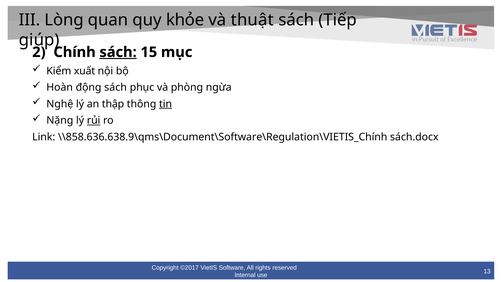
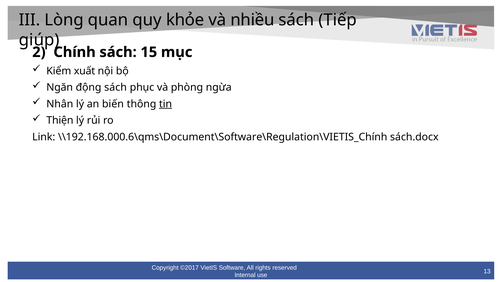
thuật: thuật -> nhiều (252, 20)
sách underline: present -> none (118, 52)
Hoàn: Hoàn -> Ngăn (60, 88)
Nghệ: Nghệ -> Nhân (60, 104)
thập: thập -> biến (113, 104)
Nặng: Nặng -> Thiện (60, 121)
rủi underline: present -> none (94, 121)
\\858.636.638.9\qms\Document\Software\Regulation\VIETIS_Chính: \\858.636.638.9\qms\Document\Software\Regulation\VIETIS_Chính -> \\192.168.000.6\qms\Document\Software\Regulation\VIETIS_Chính (223, 137)
